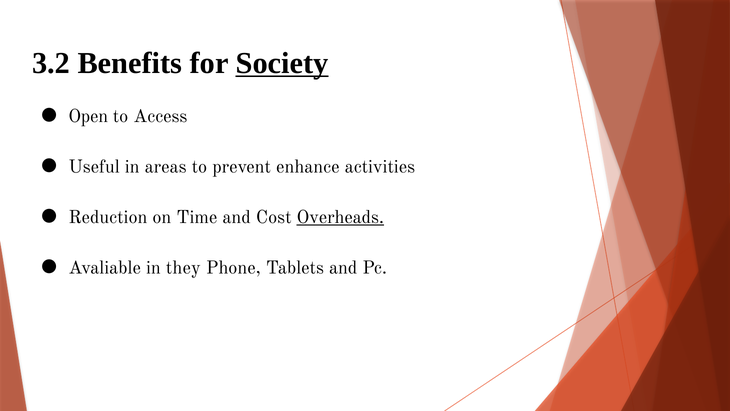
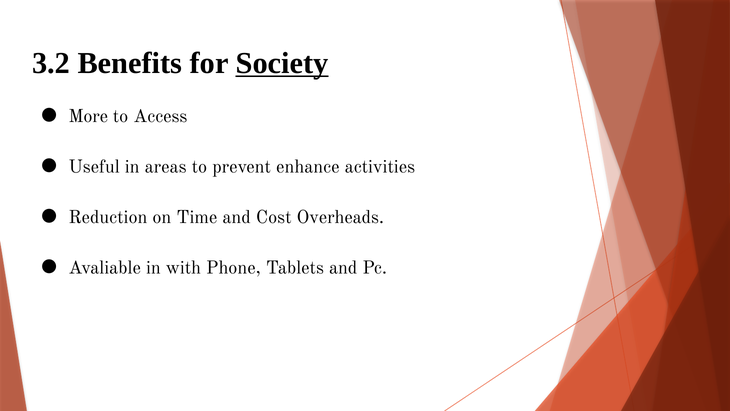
Open: Open -> More (88, 116)
Overheads underline: present -> none (340, 217)
they: they -> with (183, 267)
